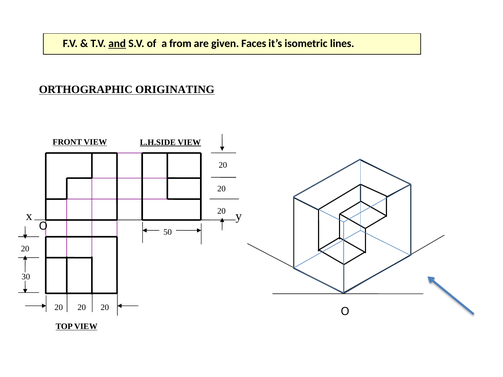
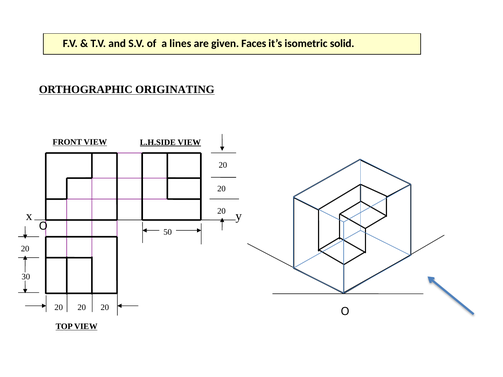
and underline: present -> none (117, 43)
from: from -> lines (180, 43)
lines: lines -> solid (342, 43)
